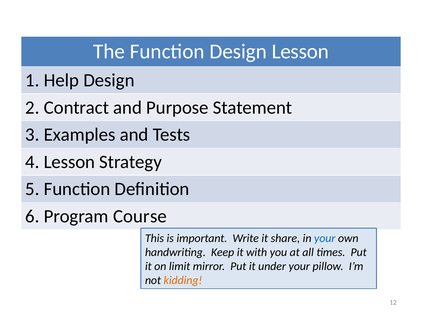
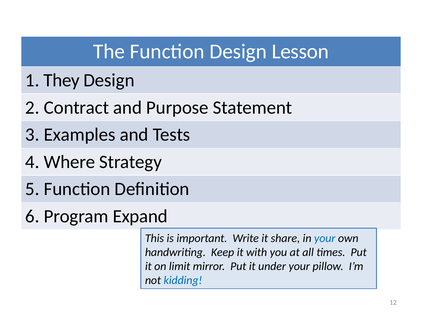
Help: Help -> They (62, 80)
4 Lesson: Lesson -> Where (69, 162)
Course: Course -> Expand (140, 216)
kidding colour: orange -> blue (183, 280)
